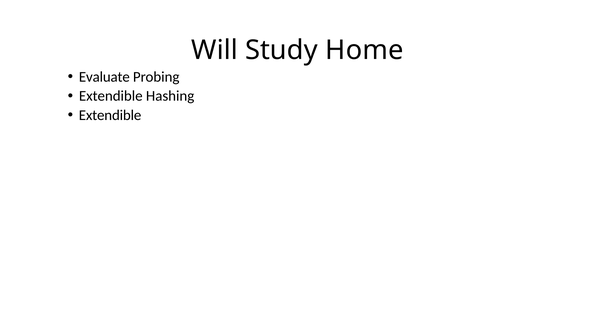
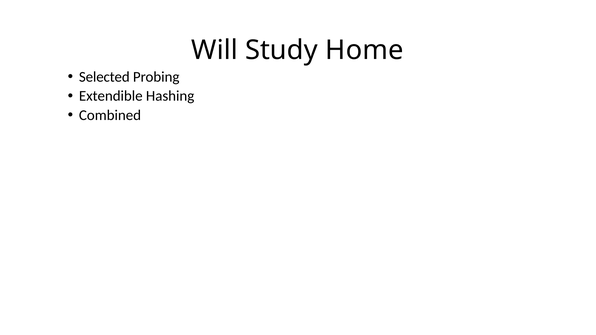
Evaluate: Evaluate -> Selected (104, 77)
Extendible: Extendible -> Combined (110, 115)
